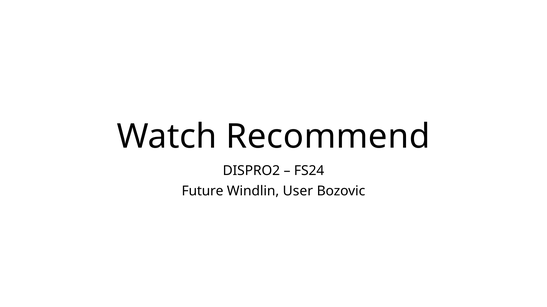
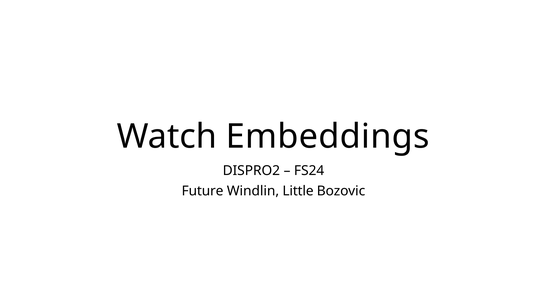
Recommend: Recommend -> Embeddings (328, 137)
User: User -> Little (298, 191)
